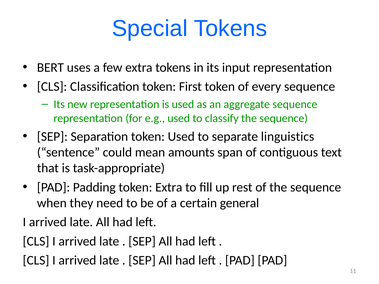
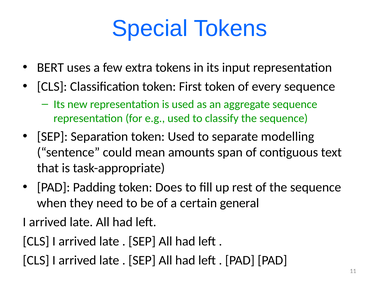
linguistics: linguistics -> modelling (288, 137)
token Extra: Extra -> Does (169, 187)
